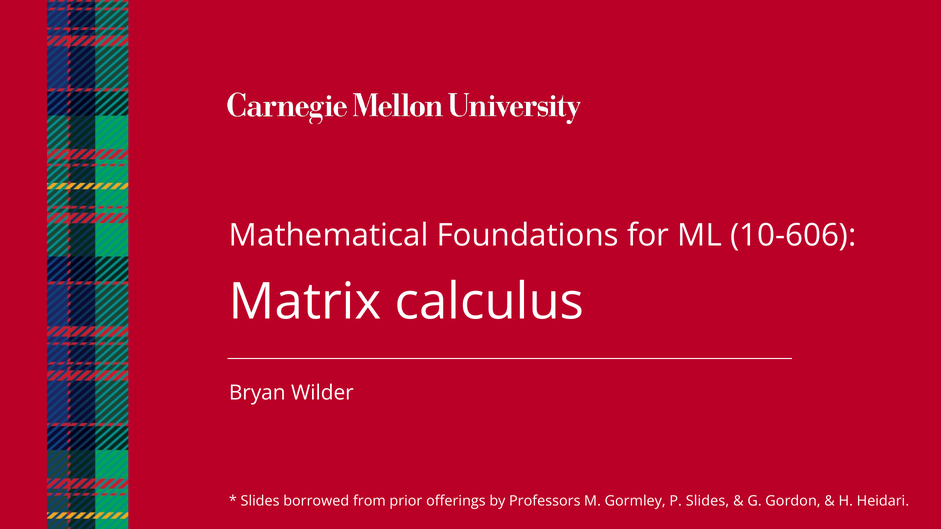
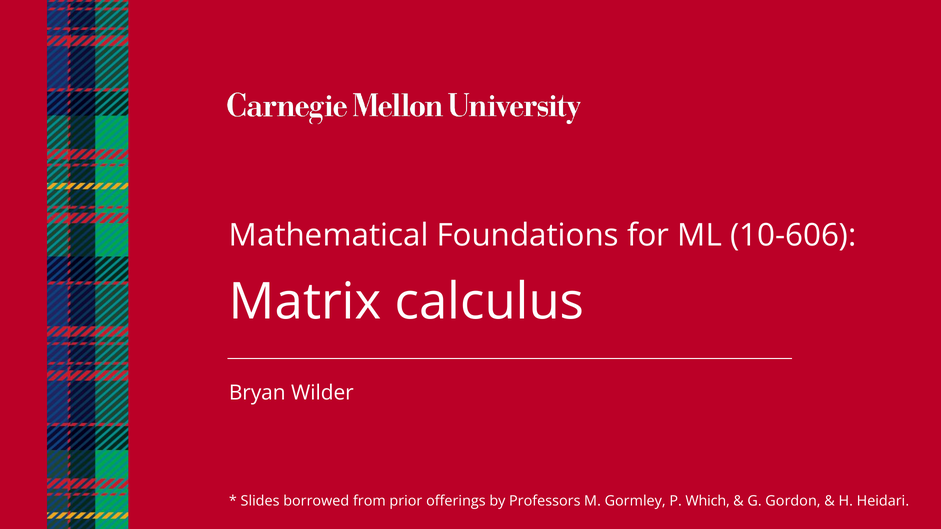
P Slides: Slides -> Which (708, 501)
